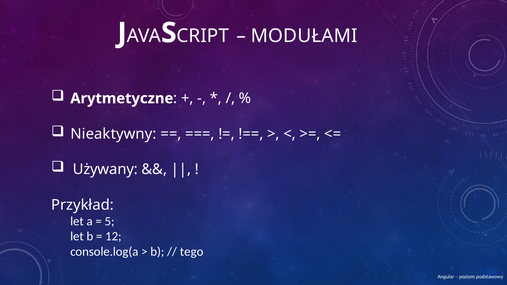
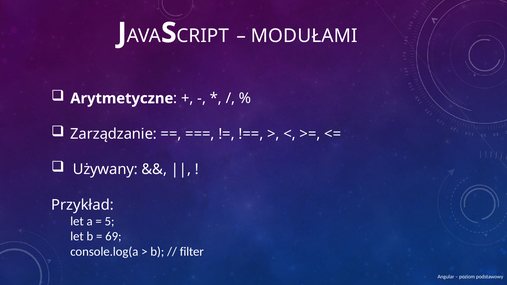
Nieaktywny: Nieaktywny -> Zarządzanie (114, 134)
12: 12 -> 69 (113, 237)
tego: tego -> filter (192, 252)
